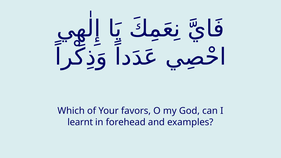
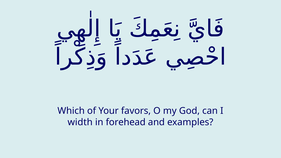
learnt: learnt -> width (80, 122)
